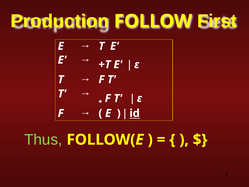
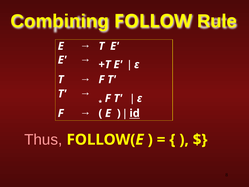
Production: Production -> Combining (60, 21)
First: First -> Rule (217, 21)
Thus colour: light green -> pink (43, 139)
